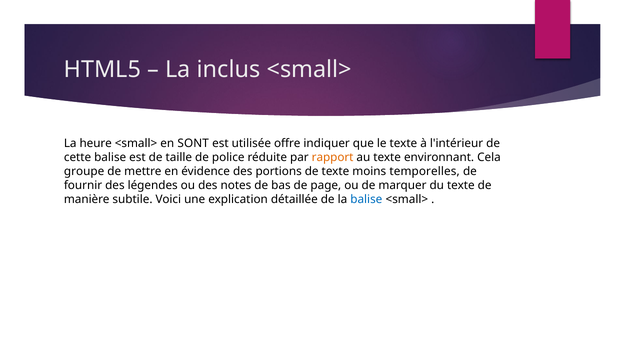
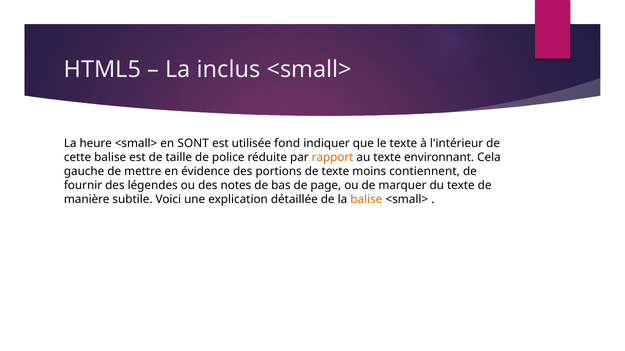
offre: offre -> fond (287, 144)
groupe: groupe -> gauche (84, 172)
temporelles: temporelles -> contiennent (425, 172)
balise colour: blue -> orange (366, 200)
